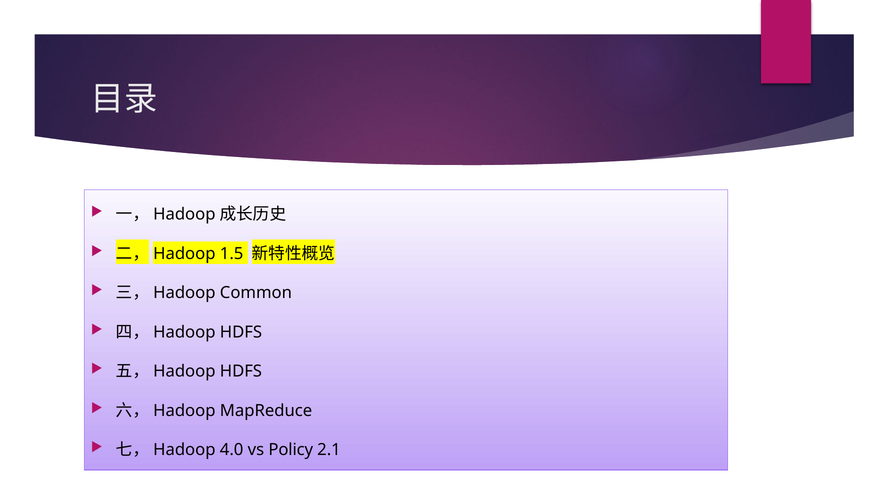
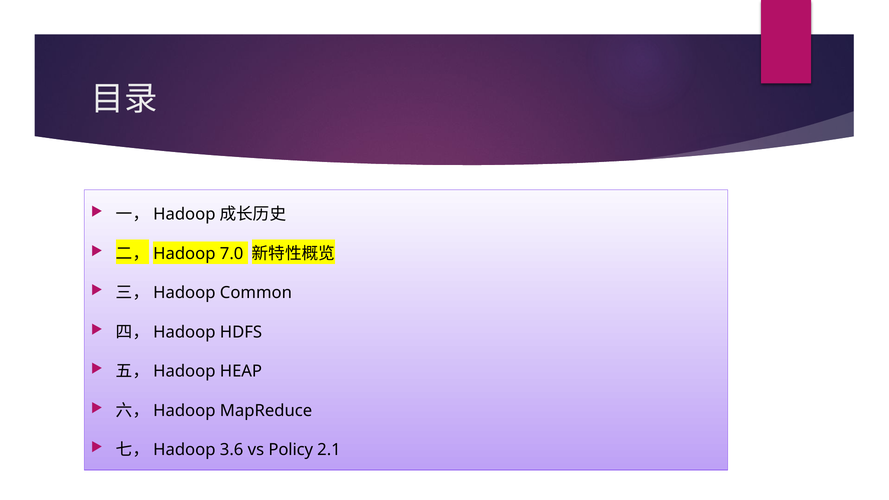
1.5: 1.5 -> 7.0 (232, 254)
HDFS: HDFS -> HEAP (241, 371)
4.0: 4.0 -> 3.6 (232, 450)
